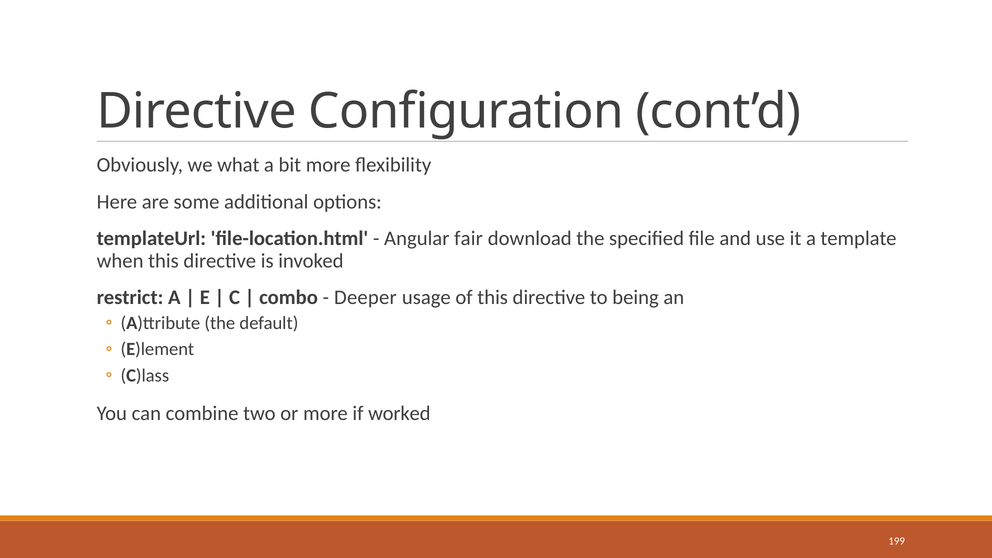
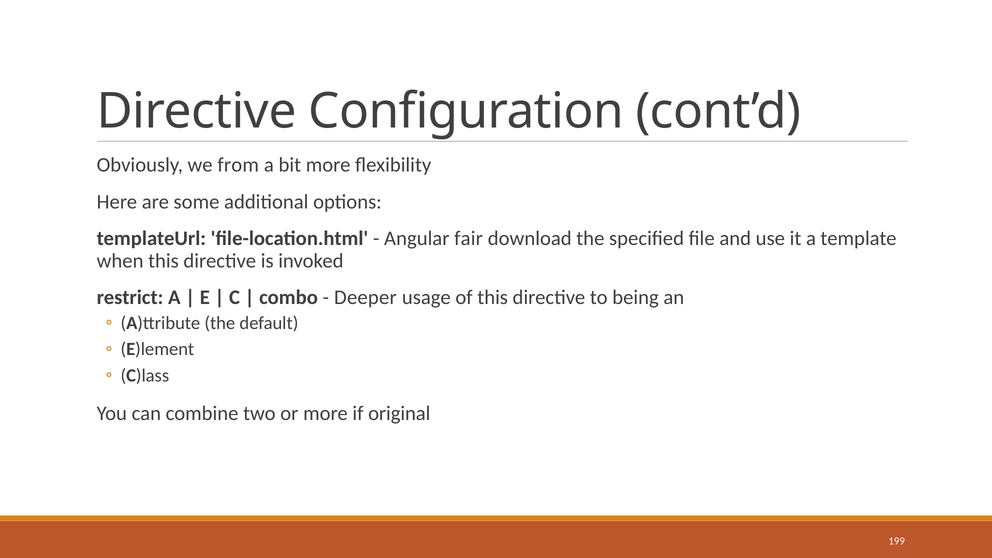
what: what -> from (238, 165)
worked: worked -> original (399, 413)
